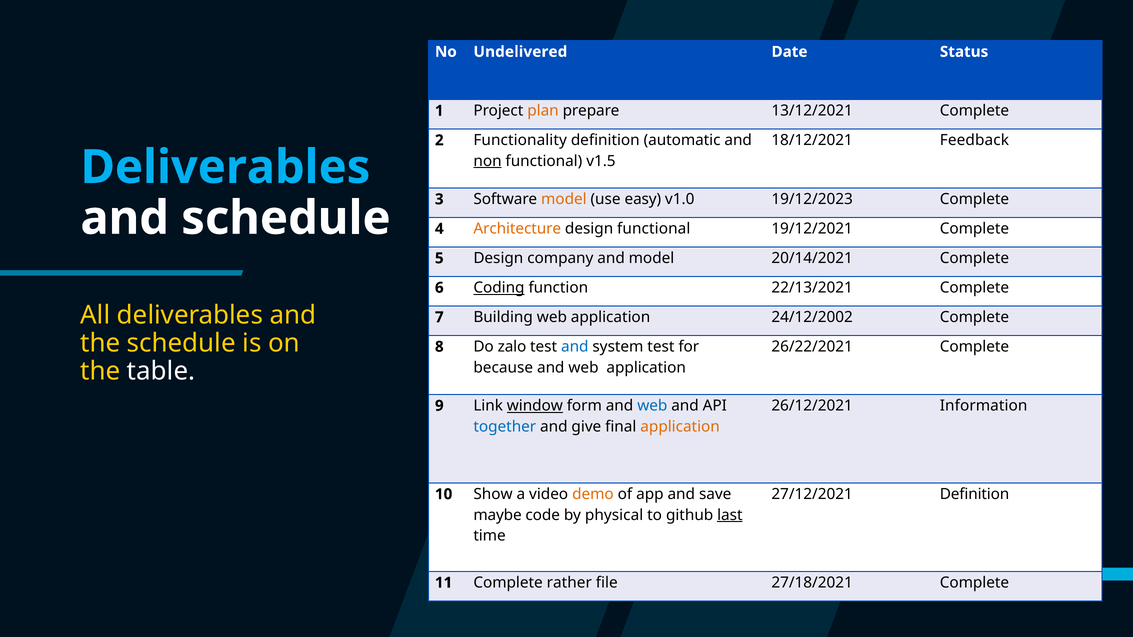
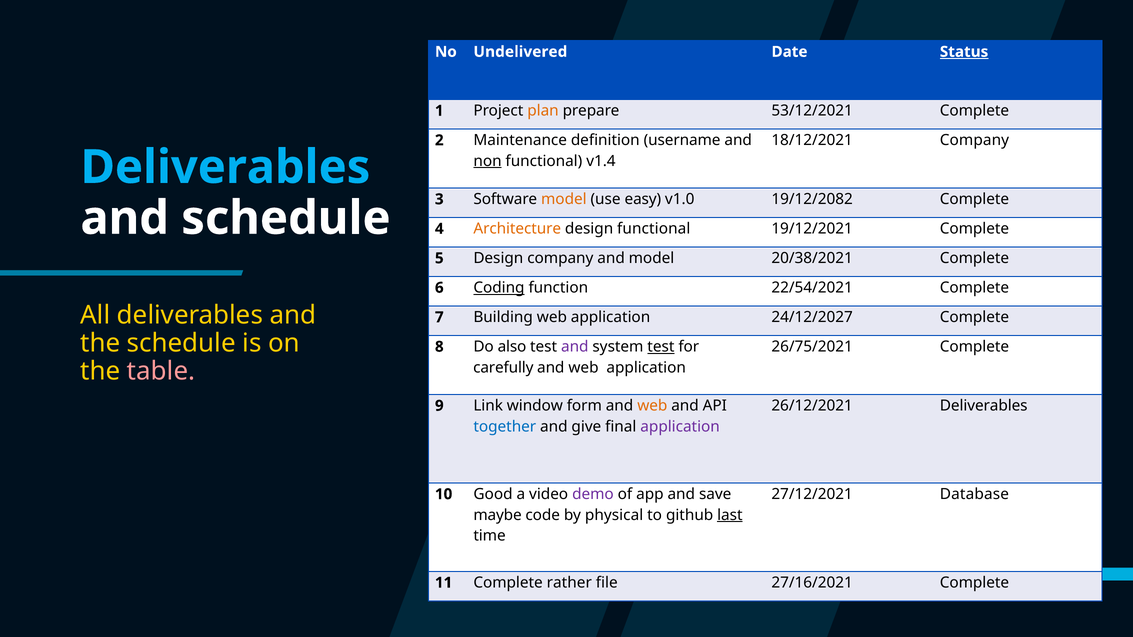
Status underline: none -> present (964, 52)
13/12/2021: 13/12/2021 -> 53/12/2021 (812, 111)
18/12/2021 Feedback: Feedback -> Company (974, 140)
Functionality: Functionality -> Maintenance (520, 140)
automatic: automatic -> username (682, 140)
v1.5: v1.5 -> v1.4 (601, 161)
19/12/2023: 19/12/2023 -> 19/12/2082 (812, 199)
20/14/2021: 20/14/2021 -> 20/38/2021 (812, 258)
22/13/2021: 22/13/2021 -> 22/54/2021 (812, 288)
24/12/2002: 24/12/2002 -> 24/12/2027 (812, 317)
26/22/2021: 26/22/2021 -> 26/75/2021 (812, 347)
zalo: zalo -> also (512, 347)
and colour: blue -> purple (575, 347)
test underline: none -> present (661, 347)
because: because -> carefully (503, 368)
table colour: white -> pink (161, 371)
26/12/2021 Information: Information -> Deliverables (984, 406)
window underline: present -> none (535, 406)
web colour: blue -> orange (652, 406)
application colour: orange -> purple (680, 427)
27/12/2021 Definition: Definition -> Database (974, 494)
Show: Show -> Good (493, 494)
demo colour: orange -> purple (593, 494)
27/18/2021: 27/18/2021 -> 27/16/2021 (812, 583)
